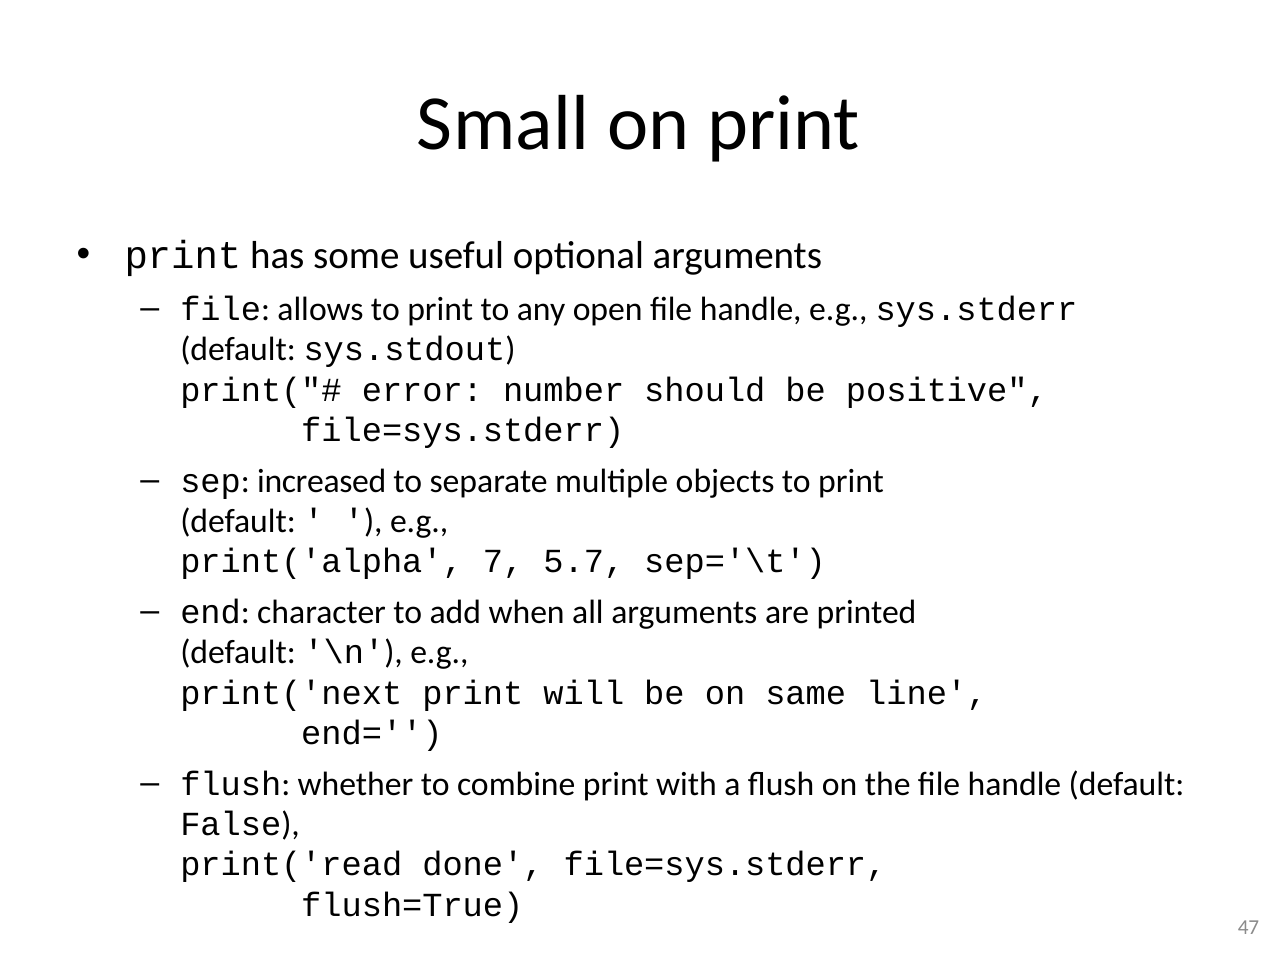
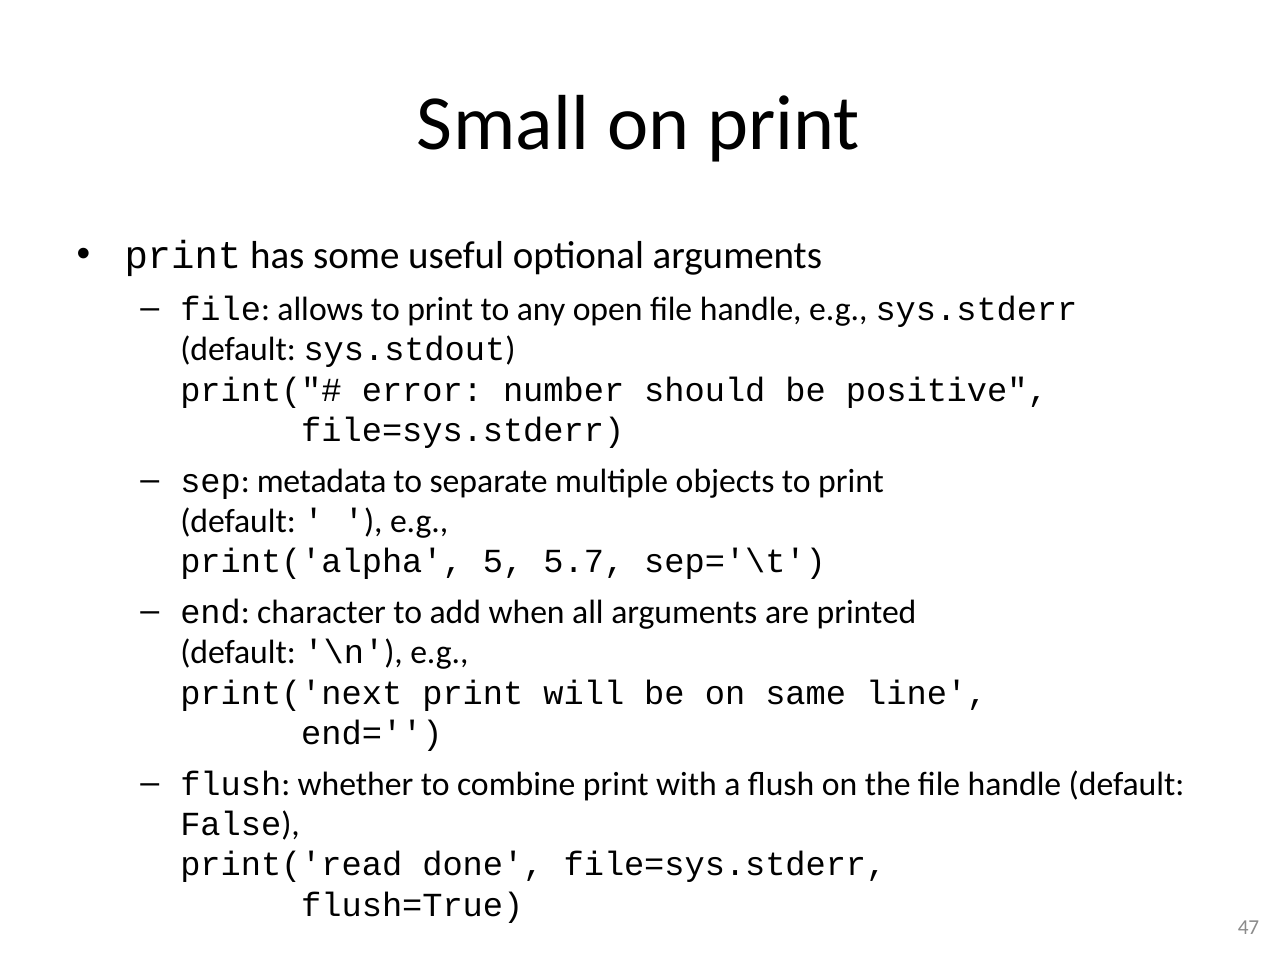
increased: increased -> metadata (322, 481)
7: 7 -> 5 (503, 562)
